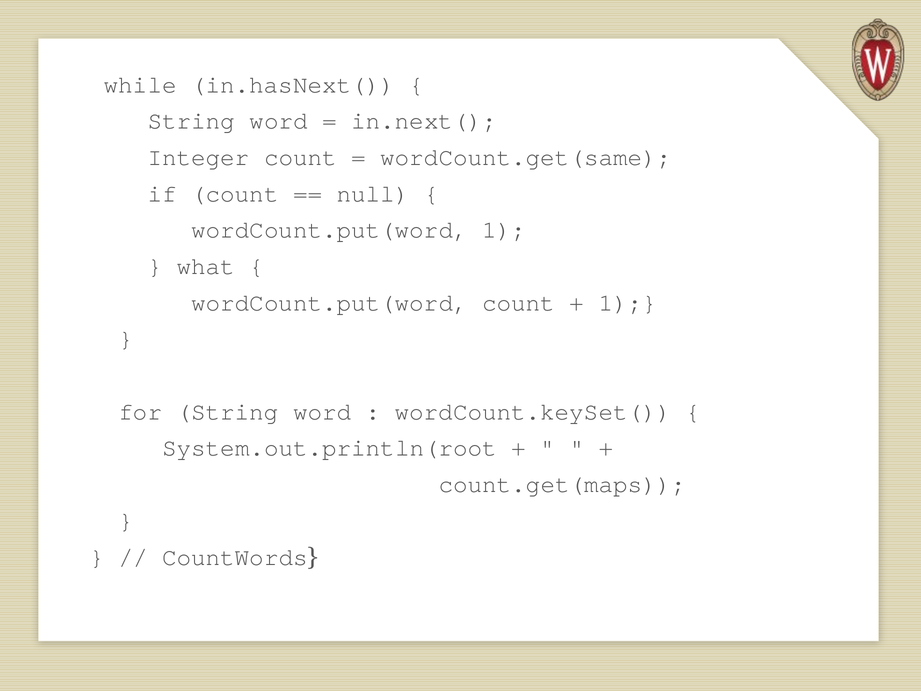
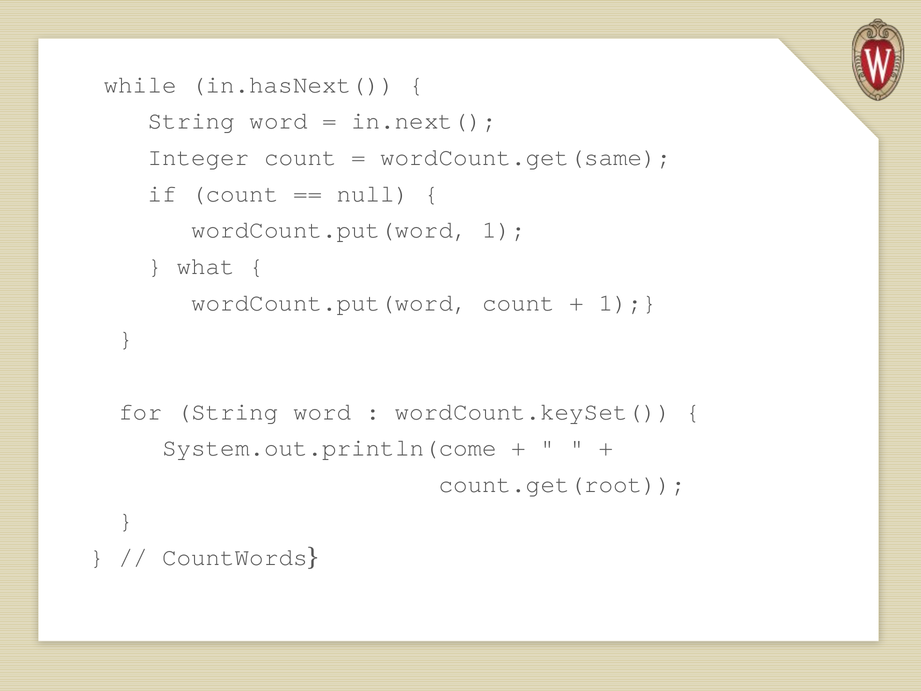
System.out.println(root: System.out.println(root -> System.out.println(come (330, 448)
count.get(maps: count.get(maps -> count.get(root (562, 484)
